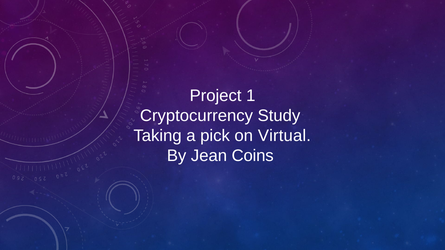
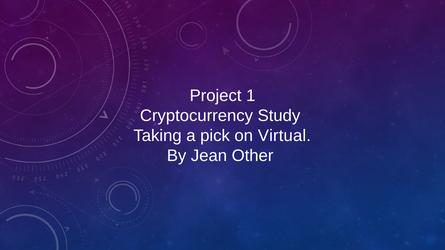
Coins: Coins -> Other (253, 156)
